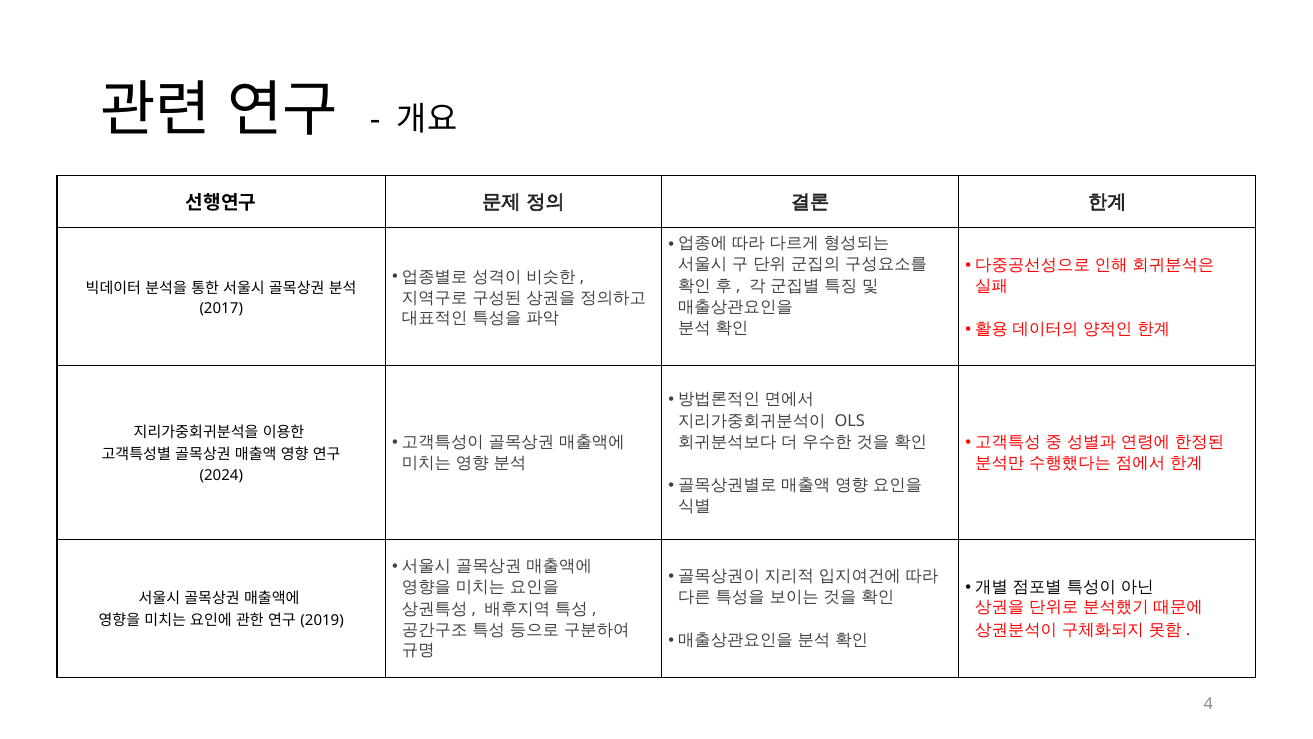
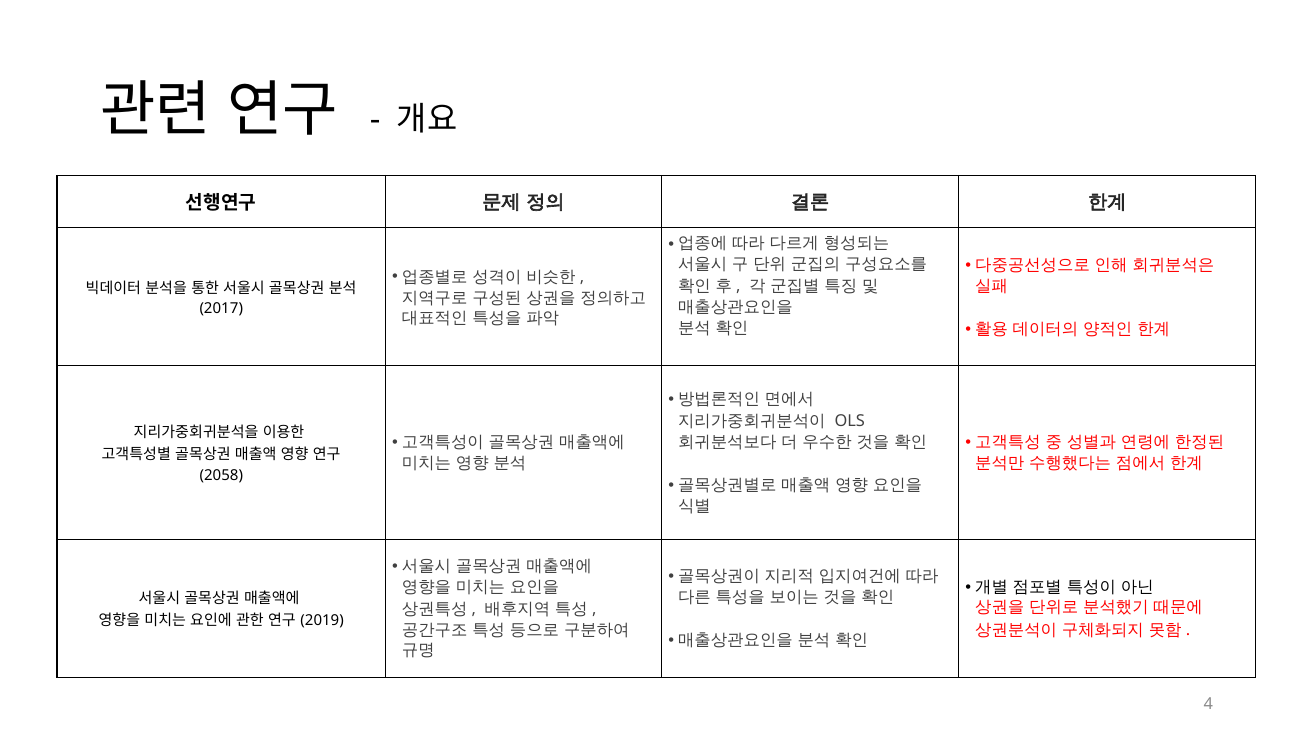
2024: 2024 -> 2058 (221, 475)
